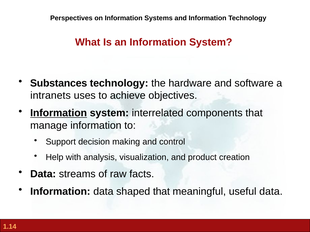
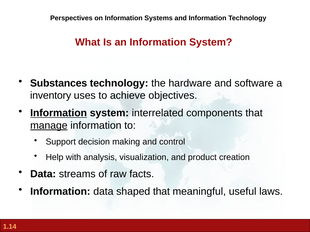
intranets: intranets -> inventory (51, 96)
manage underline: none -> present (49, 126)
useful data: data -> laws (271, 192)
